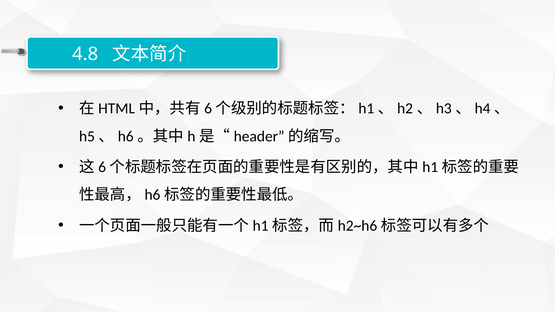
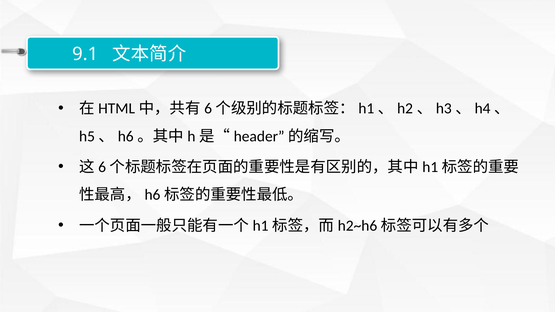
4.8: 4.8 -> 9.1 (85, 54)
